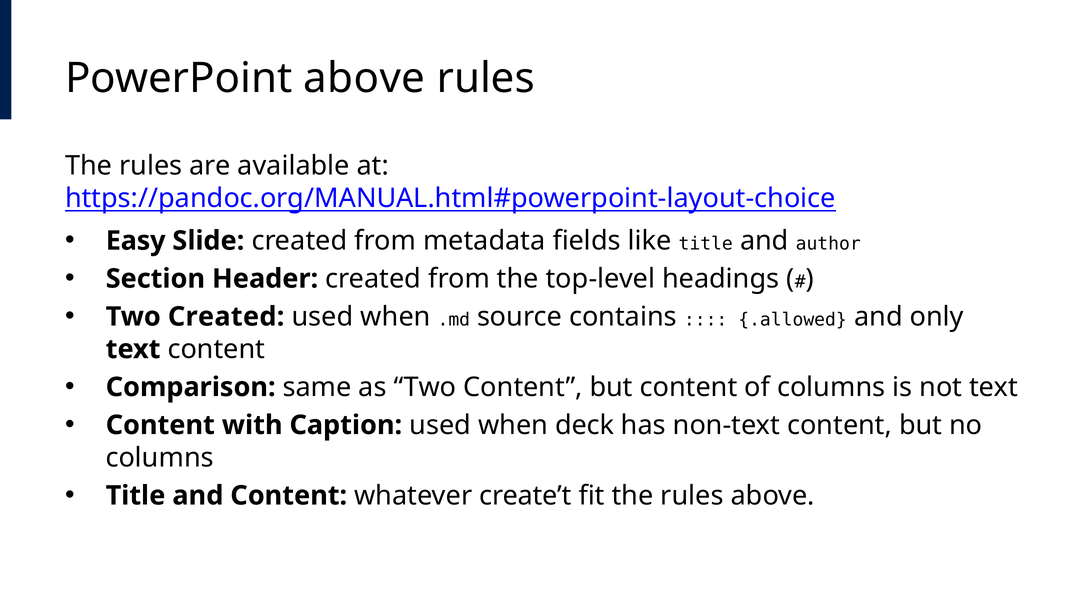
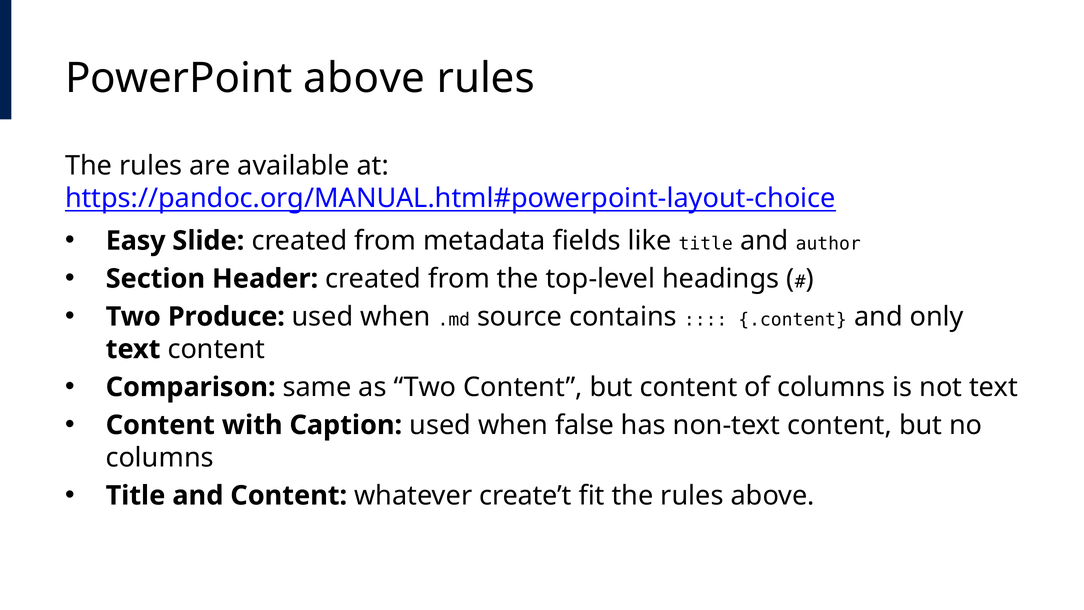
Two Created: Created -> Produce (226, 317)
.allowed: .allowed -> .content (793, 320)
deck: deck -> false (585, 425)
